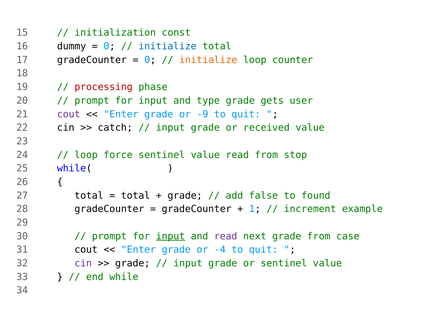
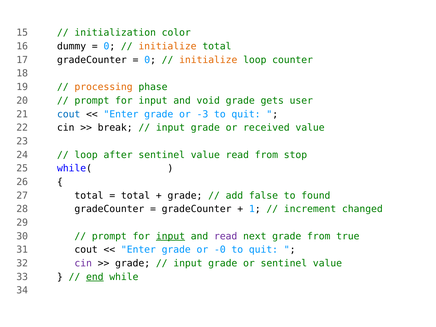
const: const -> color (176, 33)
initialize colour: blue -> orange (167, 46)
processing colour: red -> orange (104, 87)
type: type -> void (208, 101)
cout colour: purple -> blue (69, 114)
-9: -9 -> -3 (202, 114)
catch: catch -> break (115, 128)
force: force -> after (118, 155)
example: example -> changed (362, 209)
case: case -> true (348, 236)
-4: -4 -> -0 (220, 250)
end underline: none -> present (95, 277)
